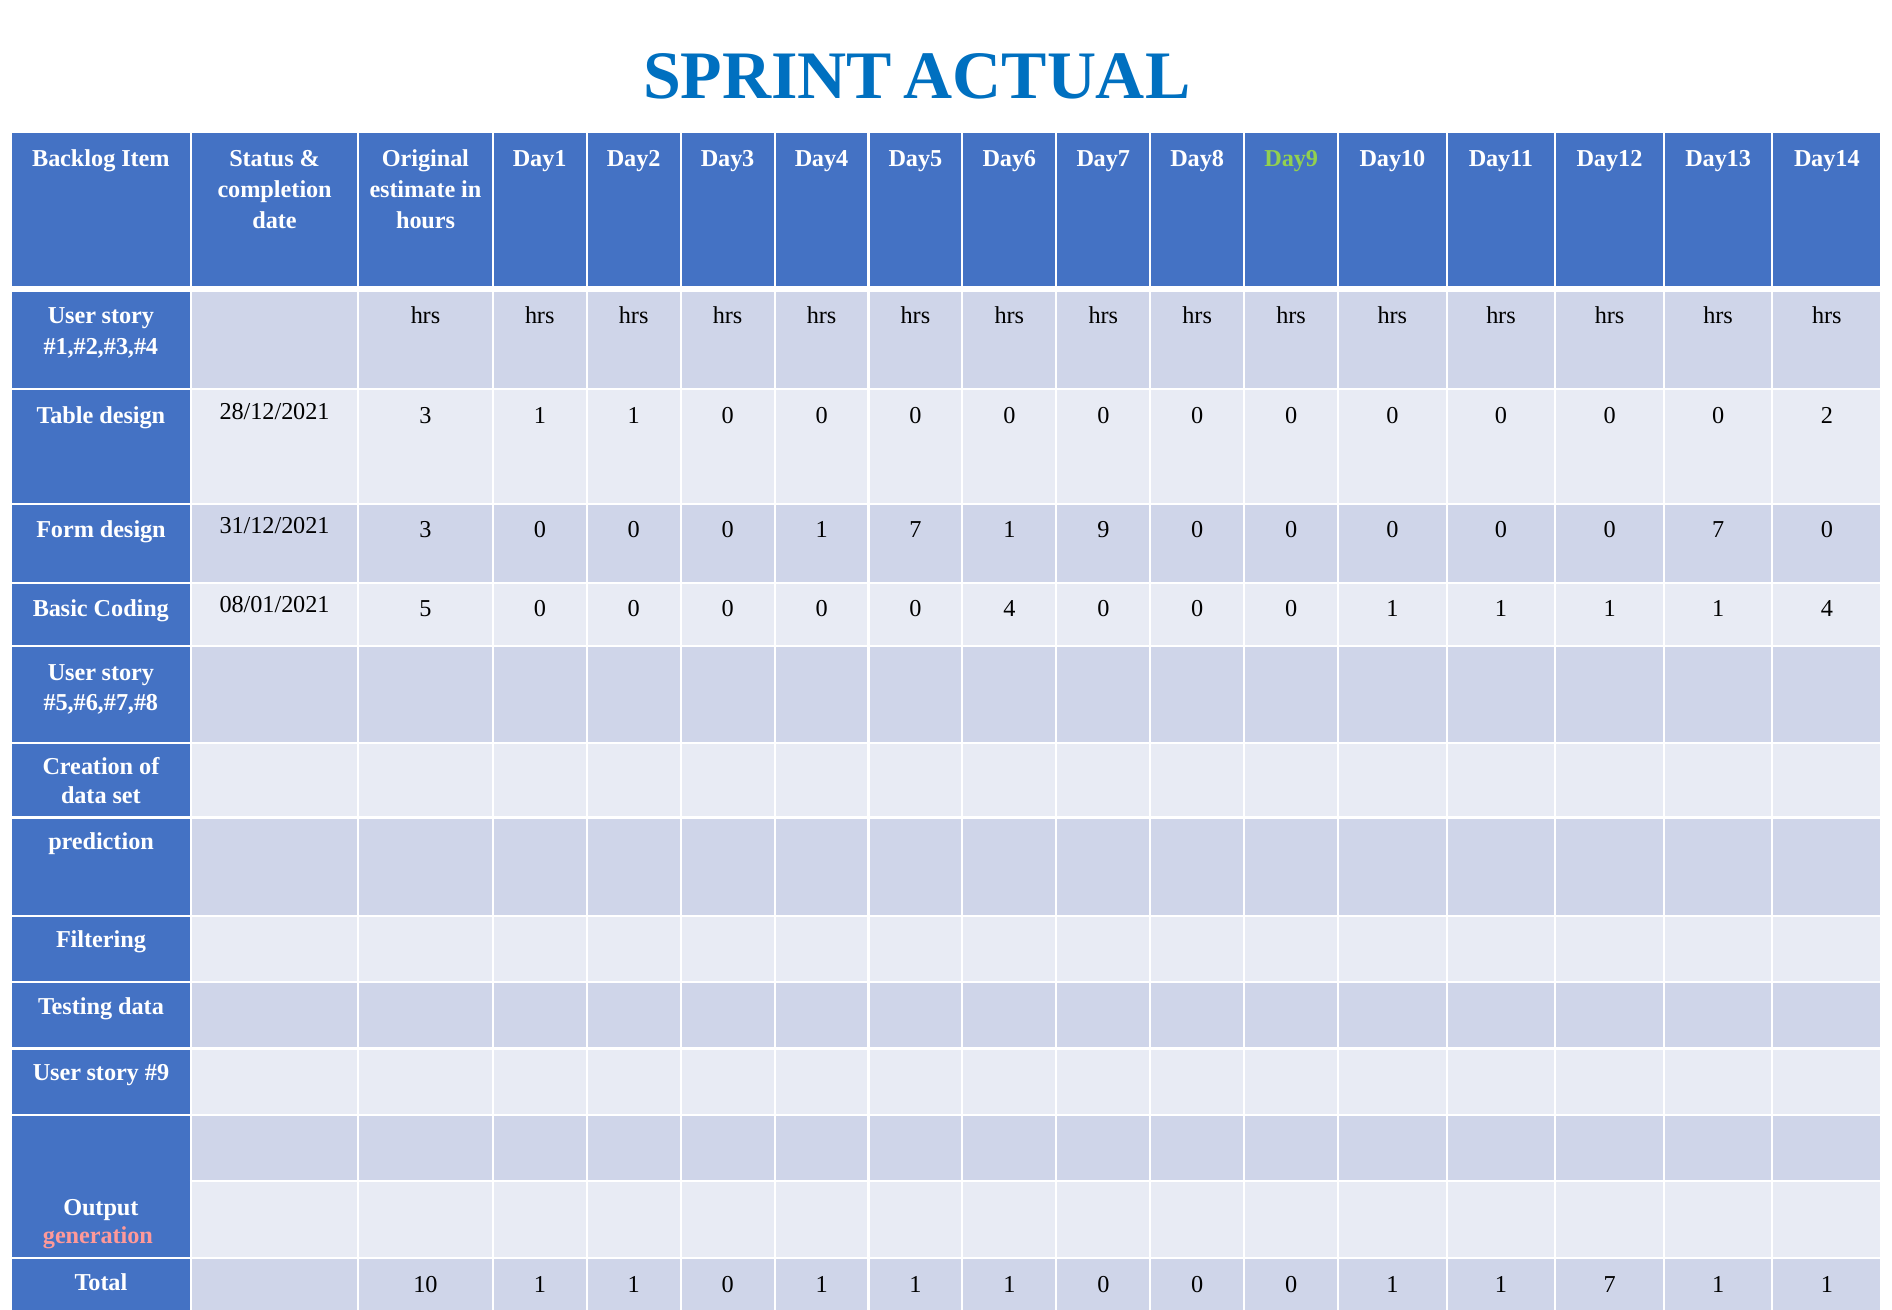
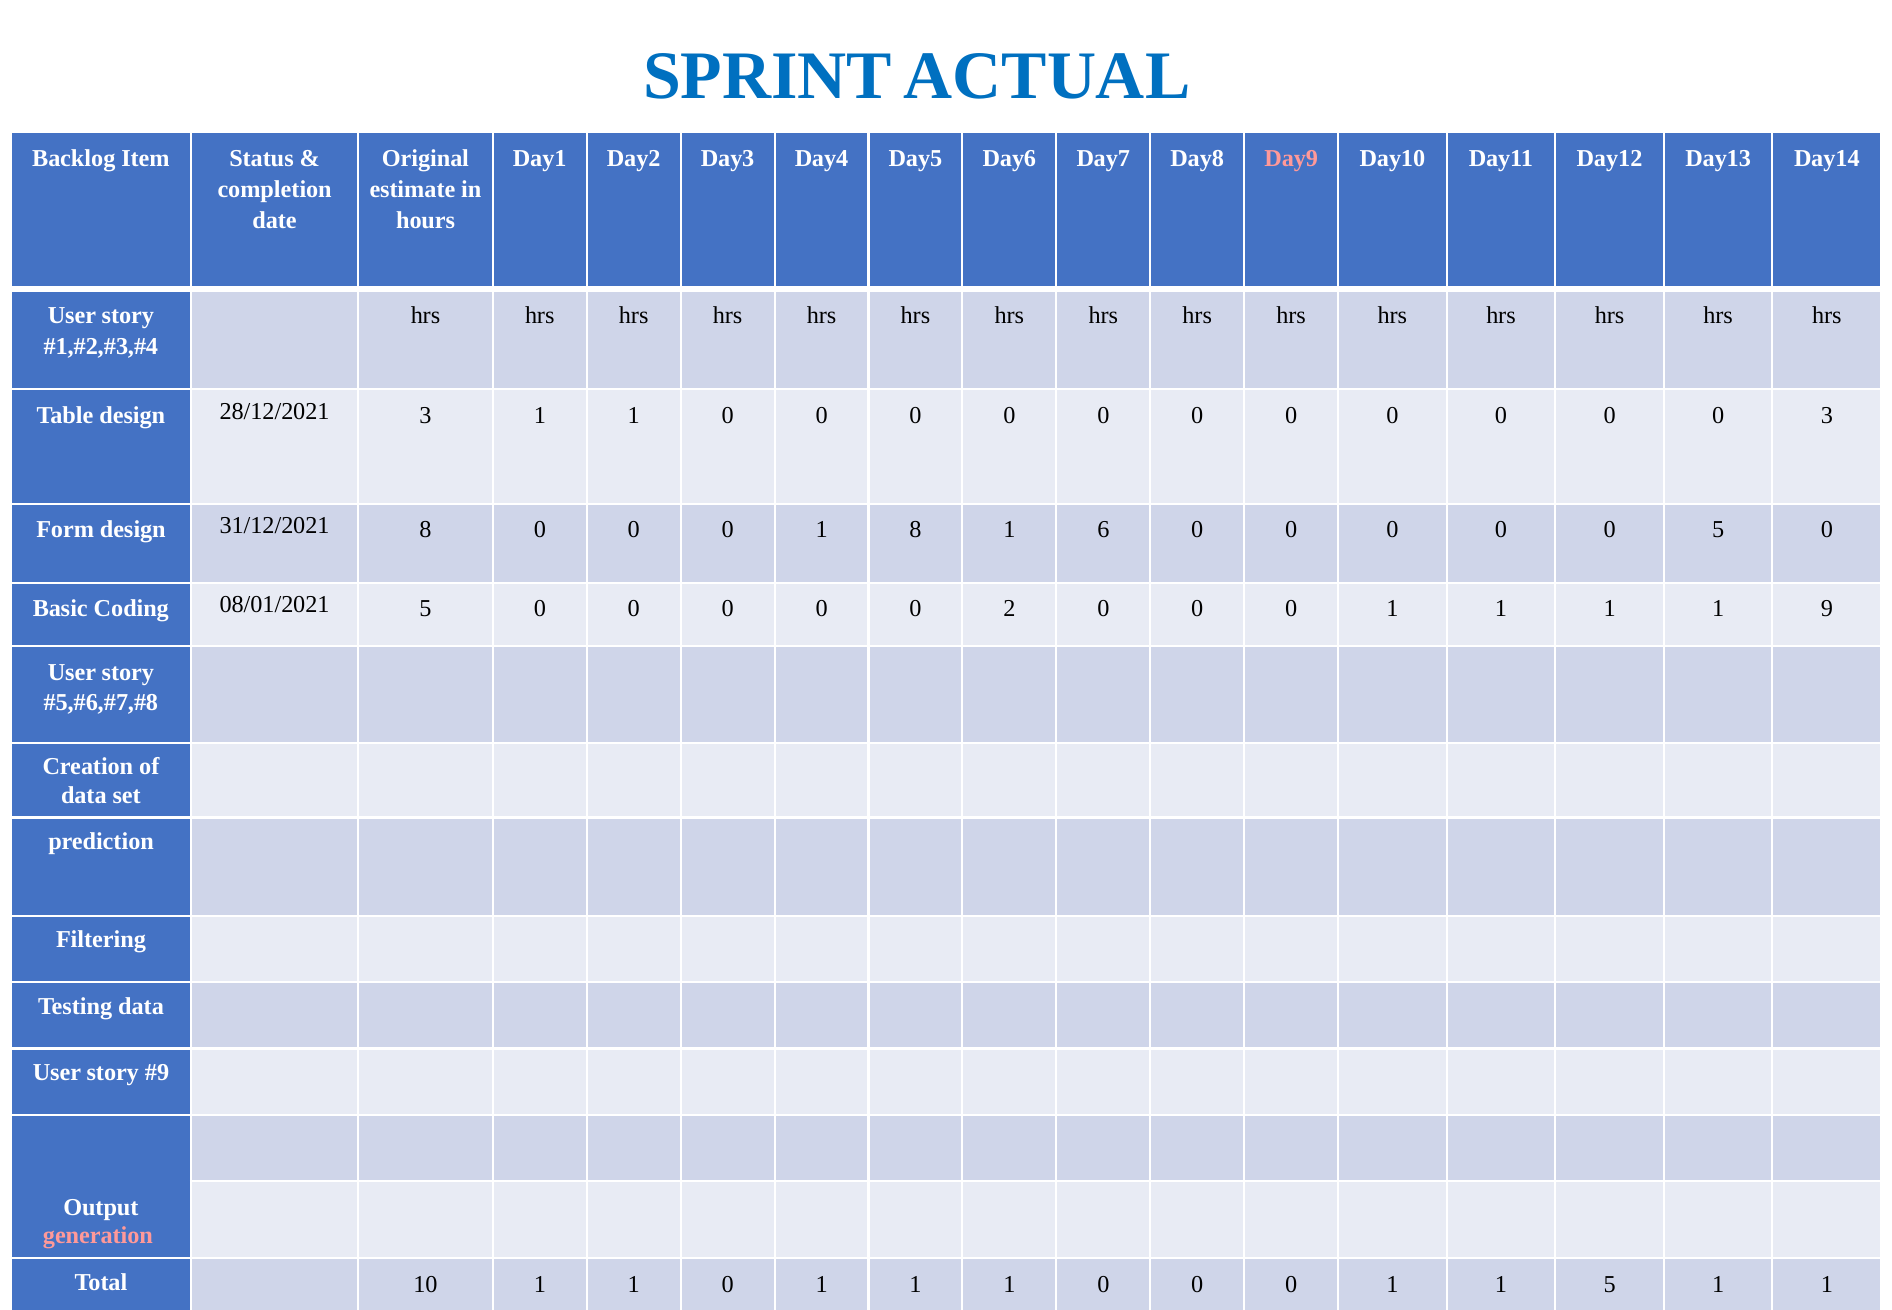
Day9 colour: light green -> pink (1291, 159)
0 2: 2 -> 3 (1827, 415)
31/12/2021 3: 3 -> 8 (426, 530)
0 1 7: 7 -> 8 (916, 530)
9: 9 -> 6 (1103, 530)
0 7: 7 -> 5 (1718, 530)
0 4: 4 -> 2 (1009, 609)
1 4: 4 -> 9 (1827, 609)
1 1 7: 7 -> 5 (1610, 1284)
